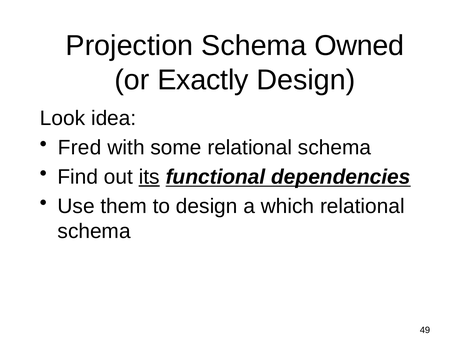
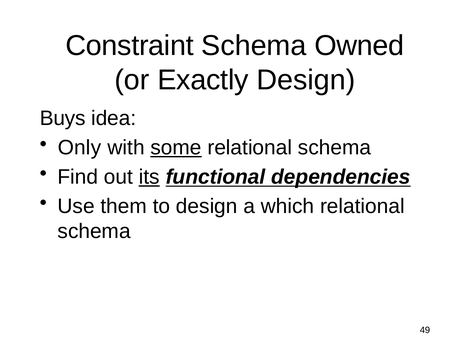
Projection: Projection -> Constraint (130, 45)
Look: Look -> Buys (63, 118)
Fred: Fred -> Only (80, 147)
some underline: none -> present (176, 147)
